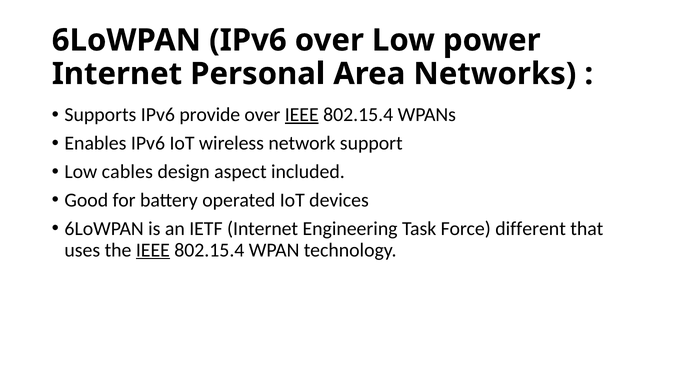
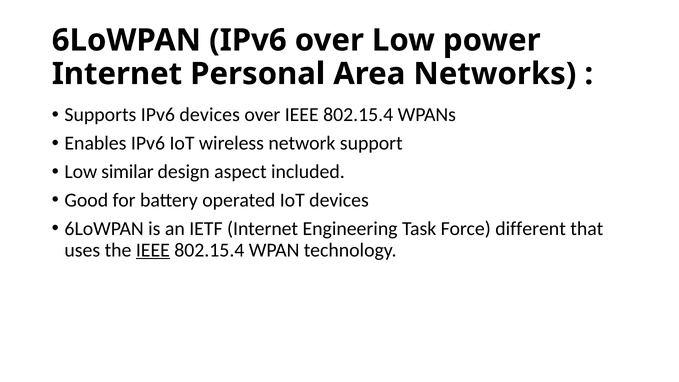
IPv6 provide: provide -> devices (210, 115)
IEEE underline: present -> none (302, 115)
cables: cables -> similar (128, 172)
